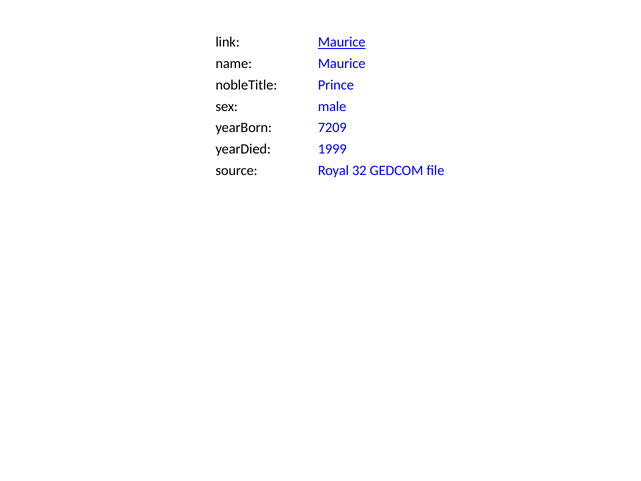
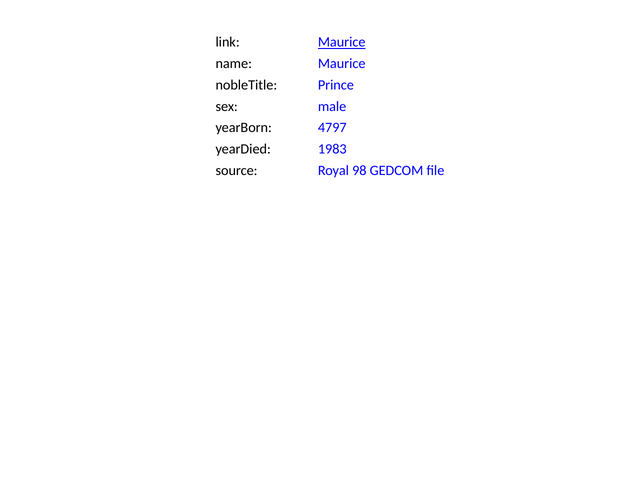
7209: 7209 -> 4797 (332, 128)
1999: 1999 -> 1983 (332, 149)
32: 32 -> 98 (359, 170)
